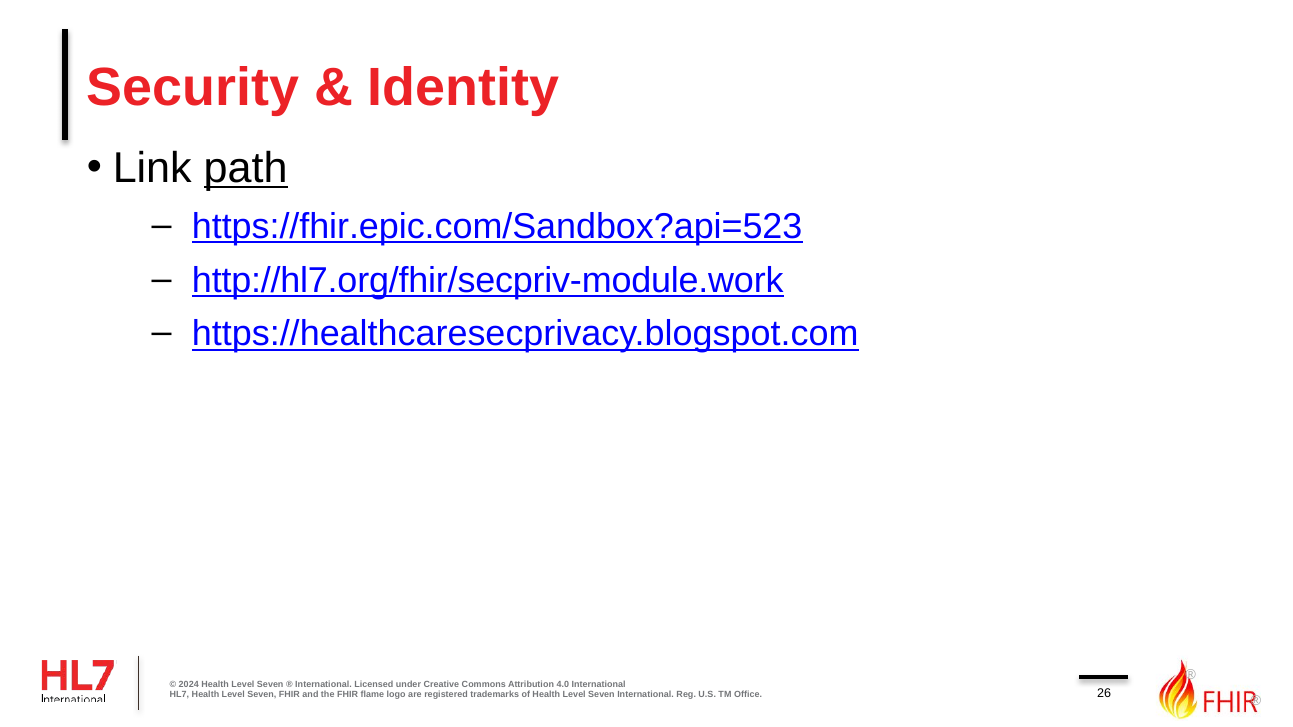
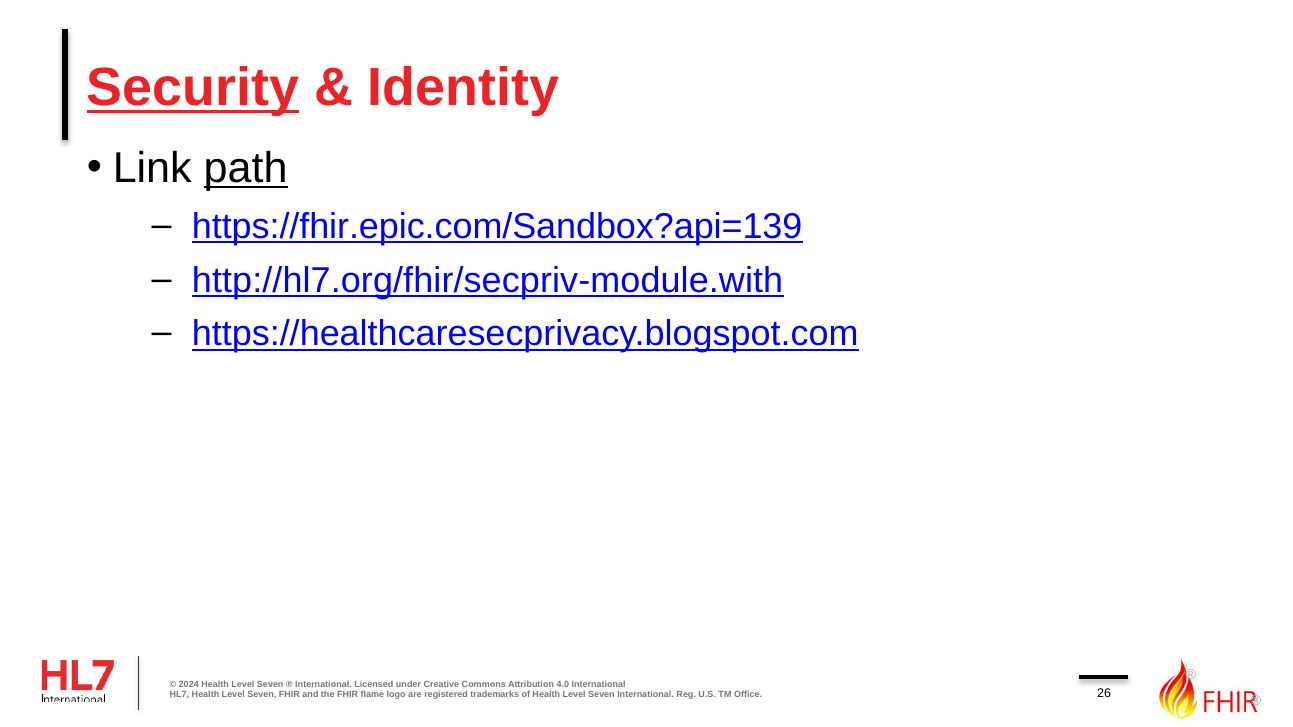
Security underline: none -> present (193, 88)
https://fhir.epic.com/Sandbox?api=523: https://fhir.epic.com/Sandbox?api=523 -> https://fhir.epic.com/Sandbox?api=139 (497, 226)
http://hl7.org/fhir/secpriv-module.work: http://hl7.org/fhir/secpriv-module.work -> http://hl7.org/fhir/secpriv-module.with (488, 280)
